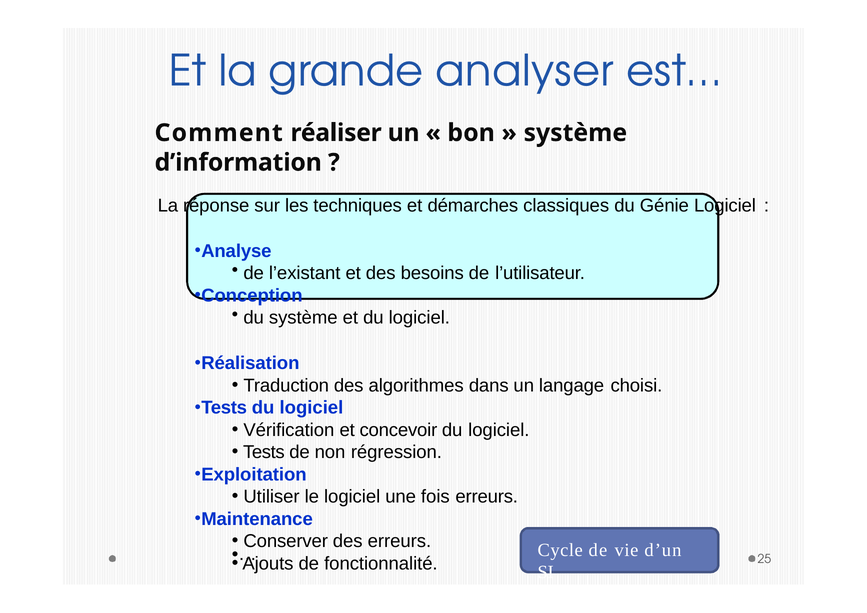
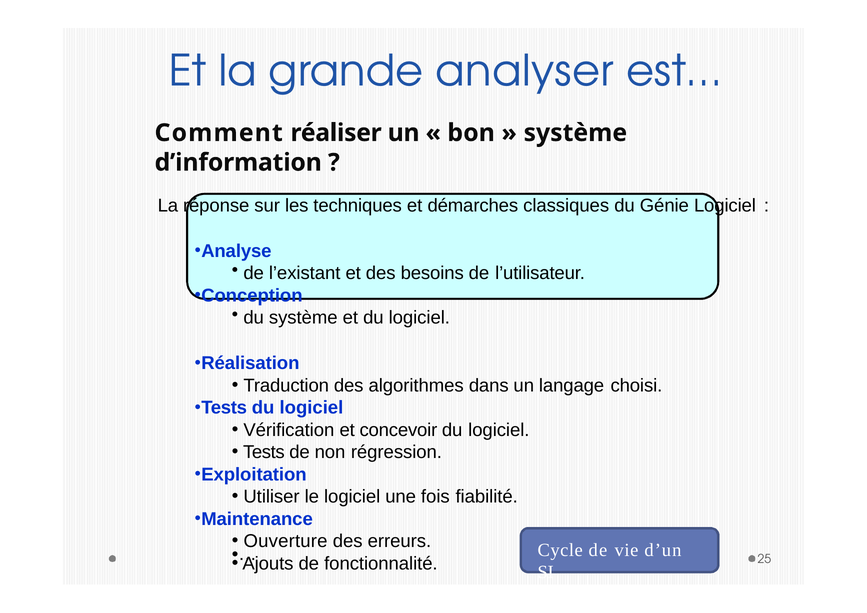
fois erreurs: erreurs -> fiabilité (487, 497)
Conserver: Conserver -> Ouverture (286, 541)
